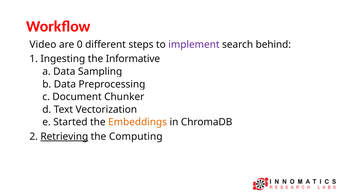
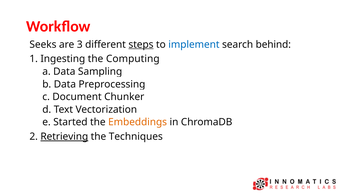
Video: Video -> Seeks (43, 44)
0: 0 -> 3 (80, 44)
steps underline: none -> present (141, 44)
implement colour: purple -> blue (194, 44)
Informative: Informative -> Computing (133, 59)
Computing: Computing -> Techniques (136, 136)
